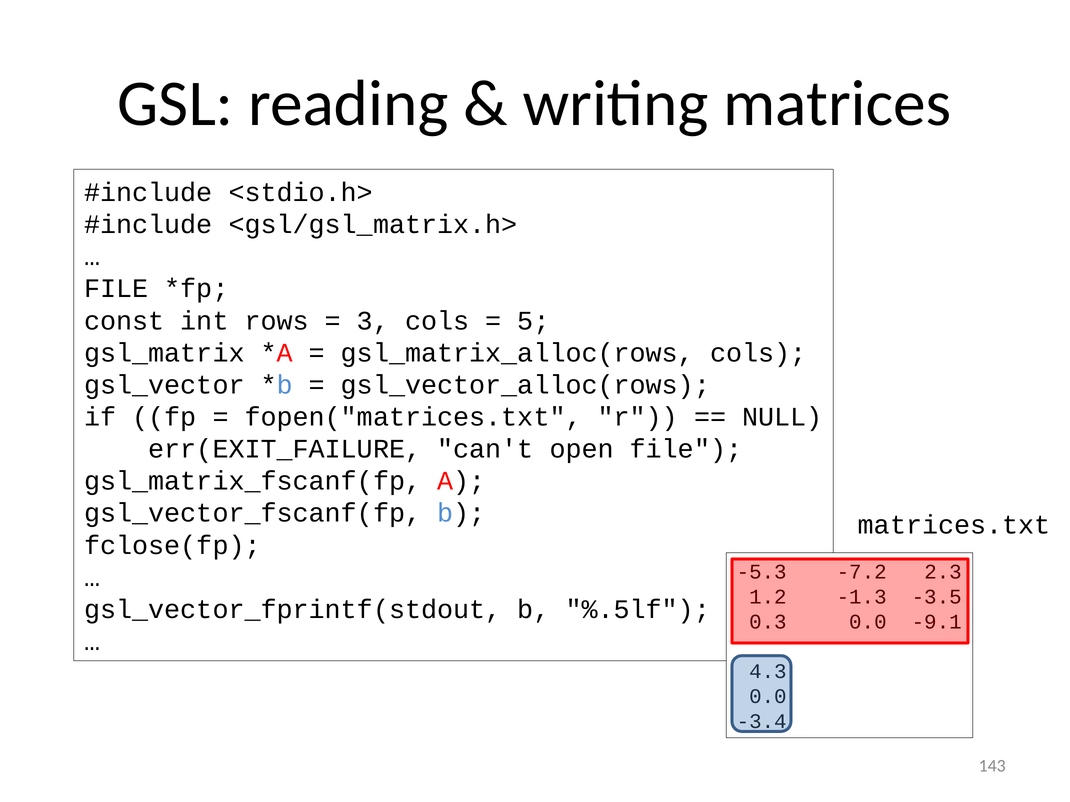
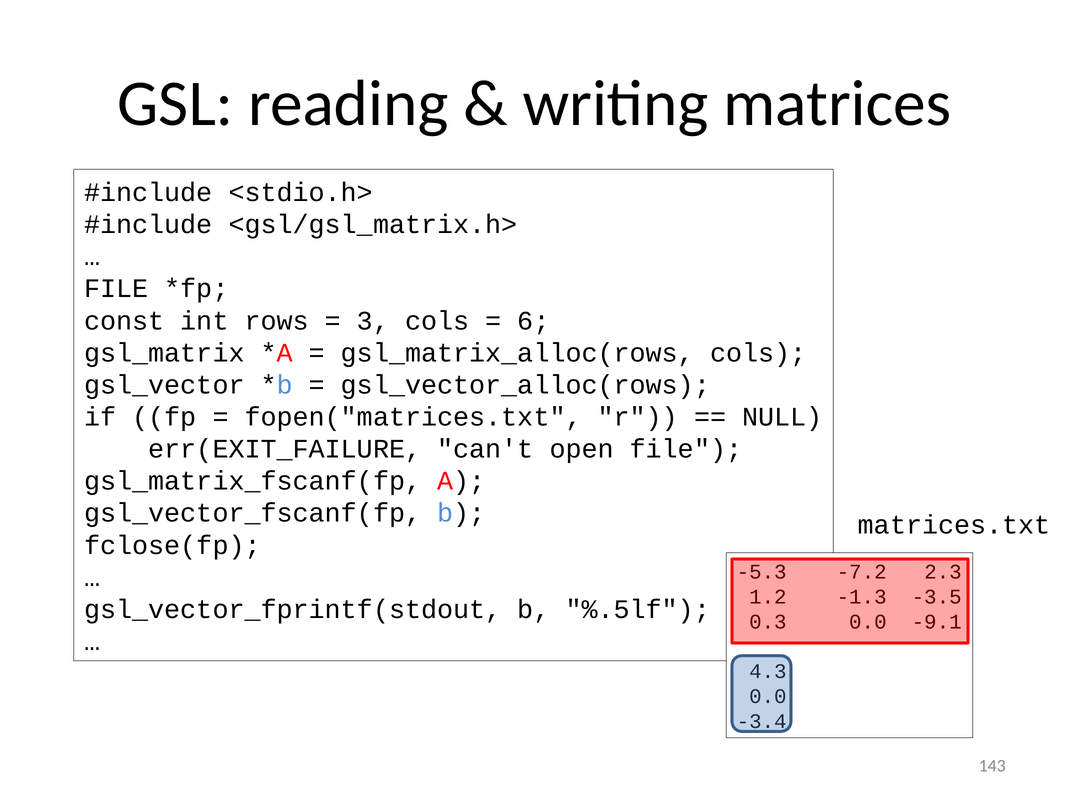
5: 5 -> 6 (534, 321)
